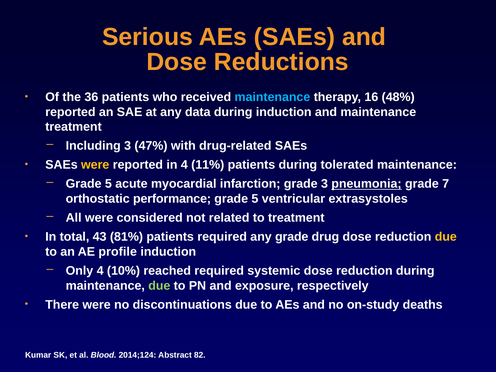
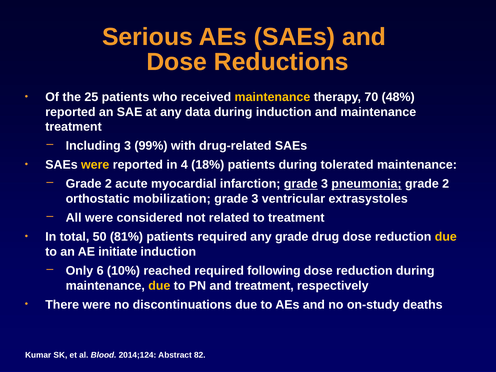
36: 36 -> 25 (91, 97)
maintenance colour: light blue -> yellow (272, 97)
16: 16 -> 70 (371, 97)
47%: 47% -> 99% (151, 146)
11%: 11% -> 18% (208, 165)
5: 5 -> 2 (108, 184)
grade underline: none -> present (301, 184)
7: 7 -> 2 (446, 184)
performance: performance -> mobilization (172, 199)
5: 5 -> 3 (255, 199)
43: 43 -> 50 (100, 237)
profile: profile -> initiate (118, 252)
Only 4: 4 -> 6 (100, 271)
systemic: systemic -> following (274, 271)
due colour: light green -> yellow (159, 286)
and exposure: exposure -> treatment (264, 286)
